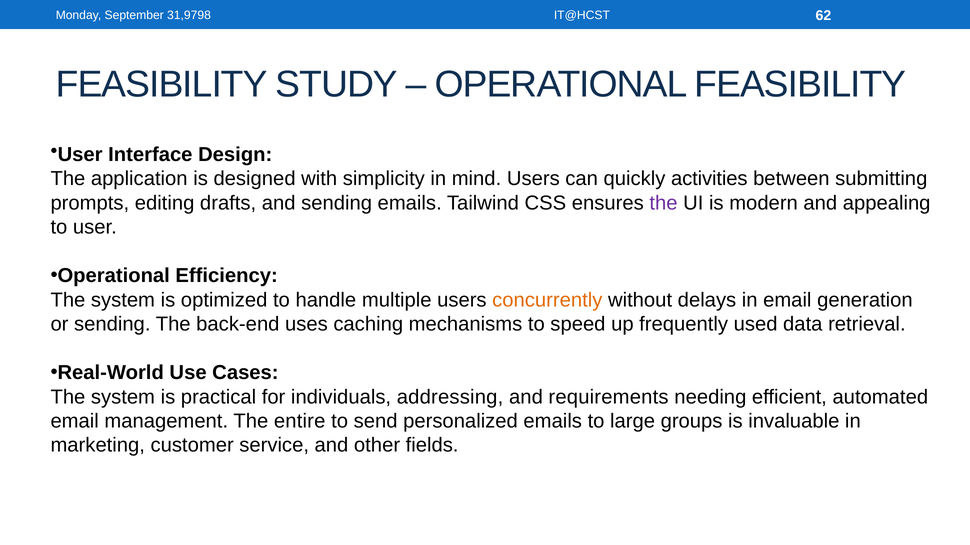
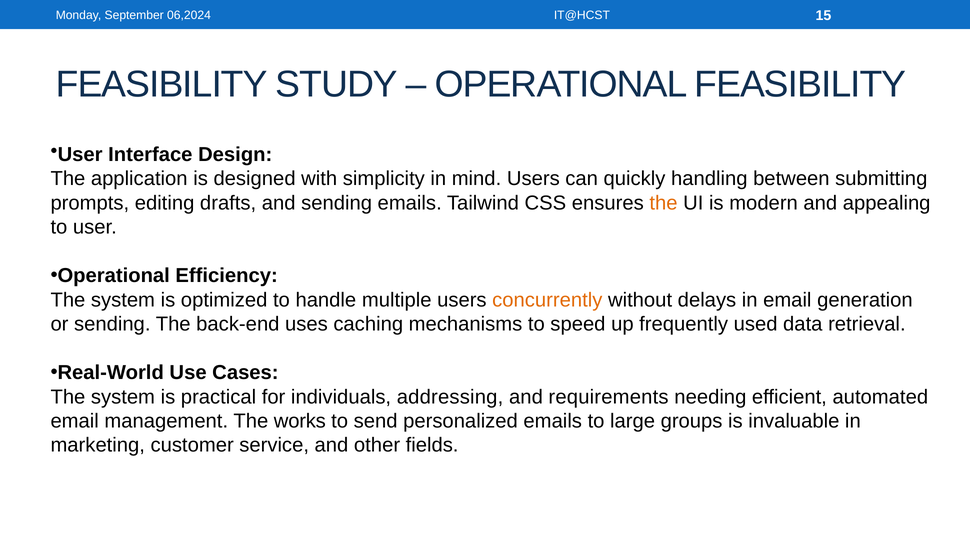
31,9798: 31,9798 -> 06,2024 (189, 15)
62: 62 -> 15 (823, 16)
activities: activities -> handling (709, 179)
the colour: purple -> orange (663, 203)
entire: entire -> works (300, 422)
